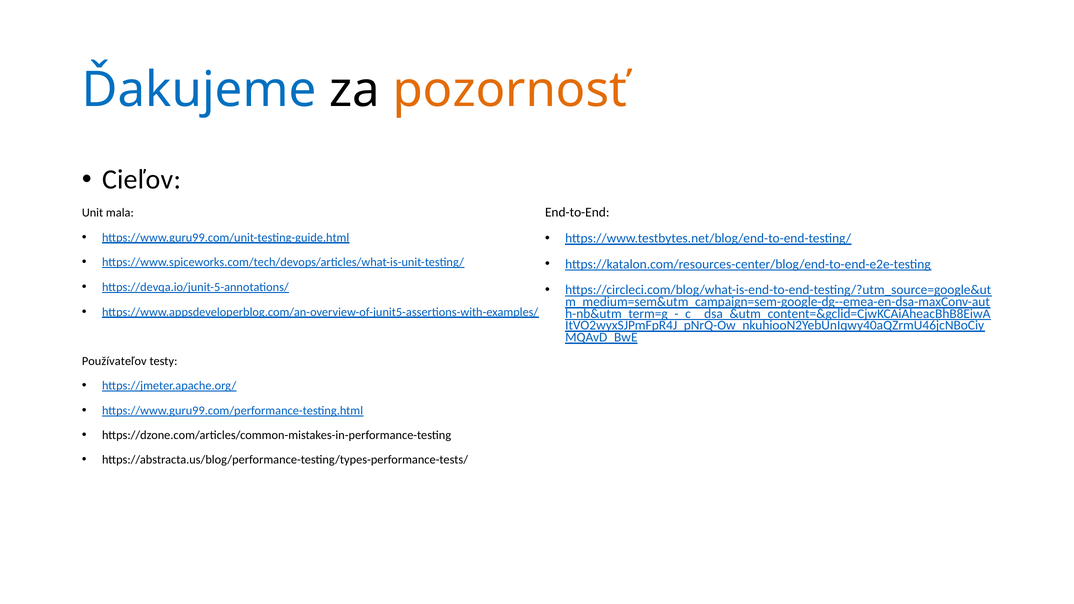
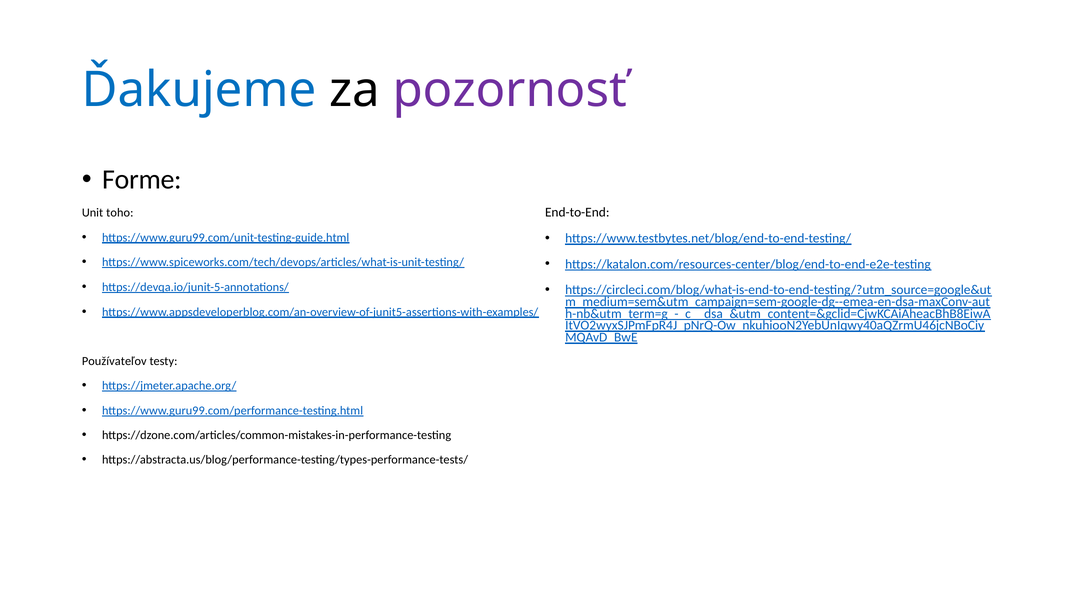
pozornosť colour: orange -> purple (510, 90)
Cieľov: Cieľov -> Forme (142, 180)
mala: mala -> toho (120, 213)
